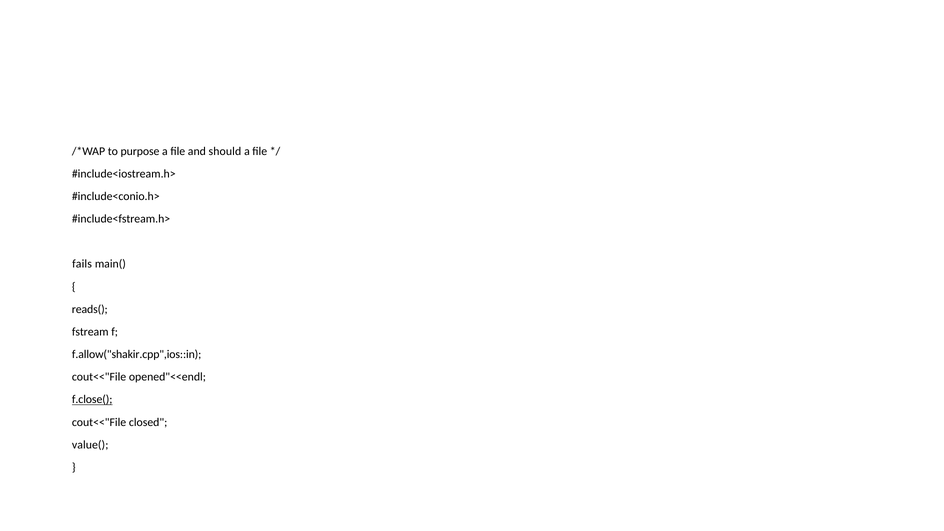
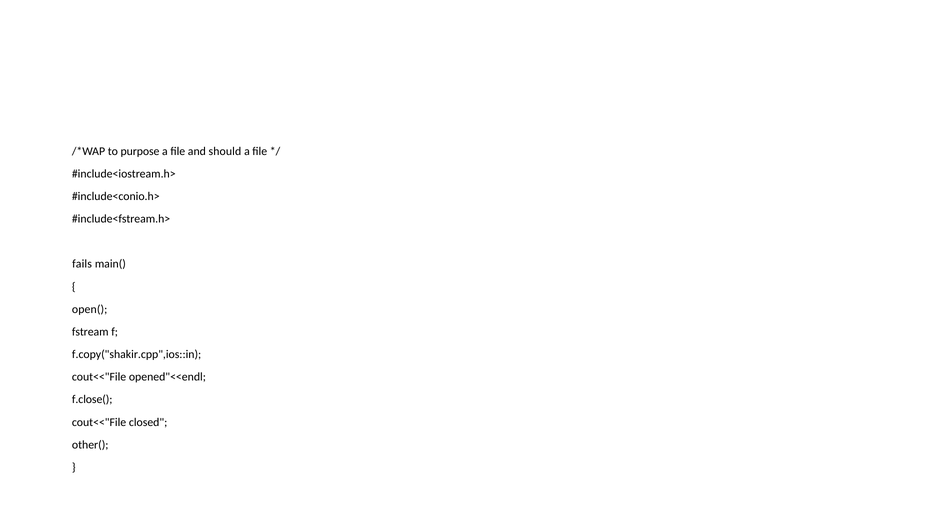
reads(: reads( -> open( (90, 309)
f.allow("shakir.cpp",ios::in: f.allow("shakir.cpp",ios::in -> f.copy("shakir.cpp",ios::in (137, 354)
f.close( underline: present -> none (92, 400)
value(: value( -> other( (90, 445)
